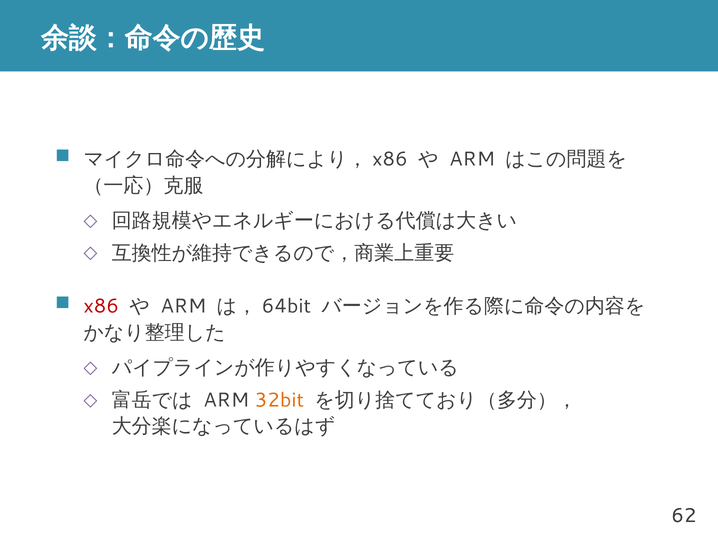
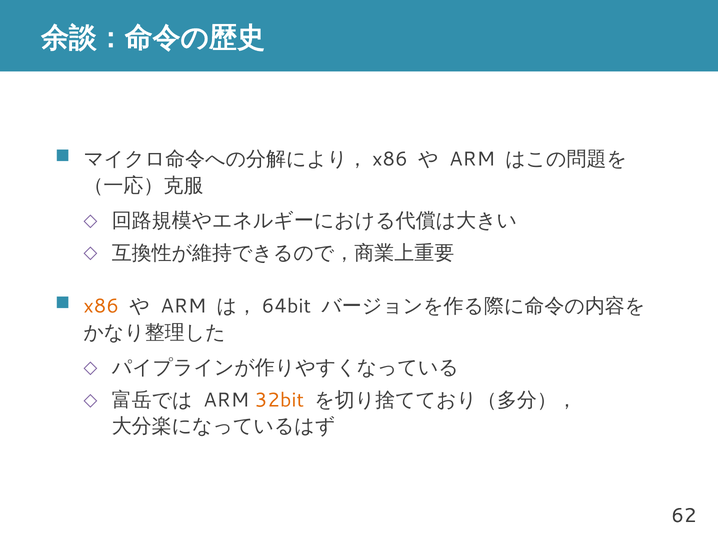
x86 colour: red -> orange (101, 306)
